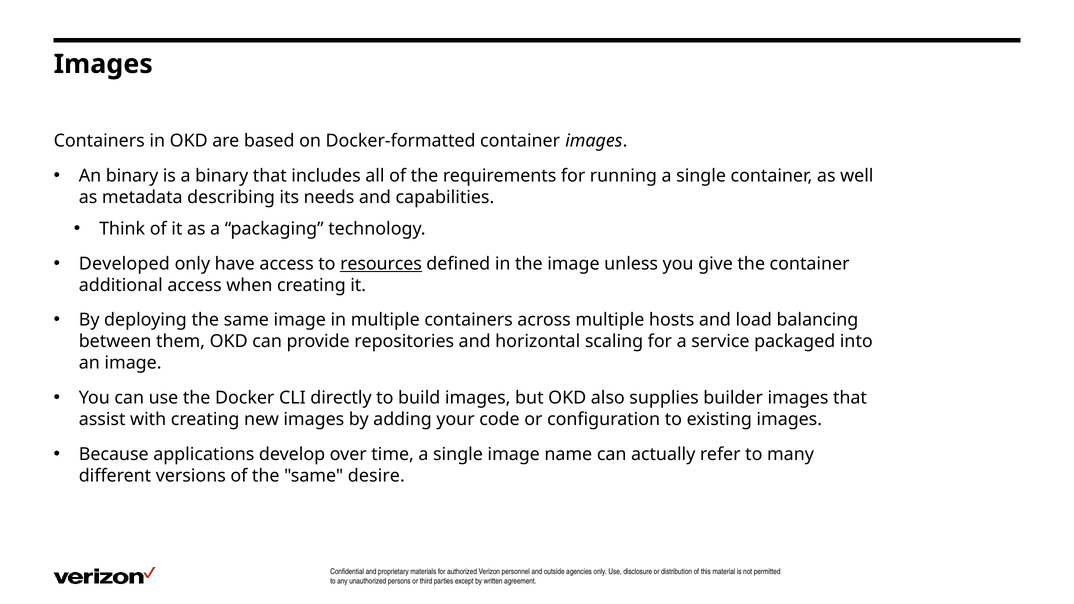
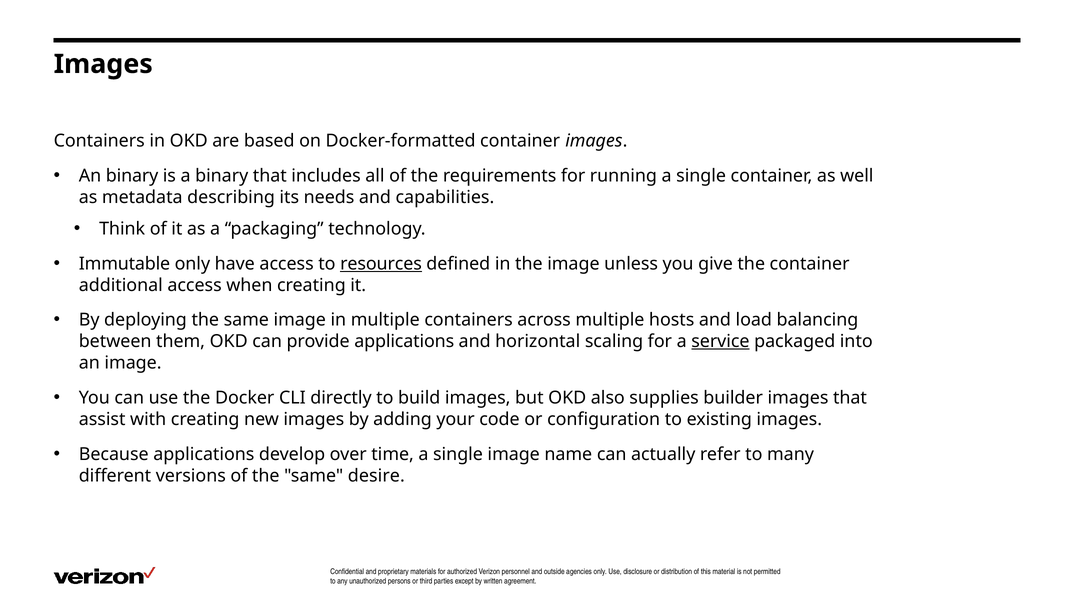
Developed: Developed -> Immutable (124, 264)
provide repositories: repositories -> applications (404, 342)
service underline: none -> present (720, 342)
